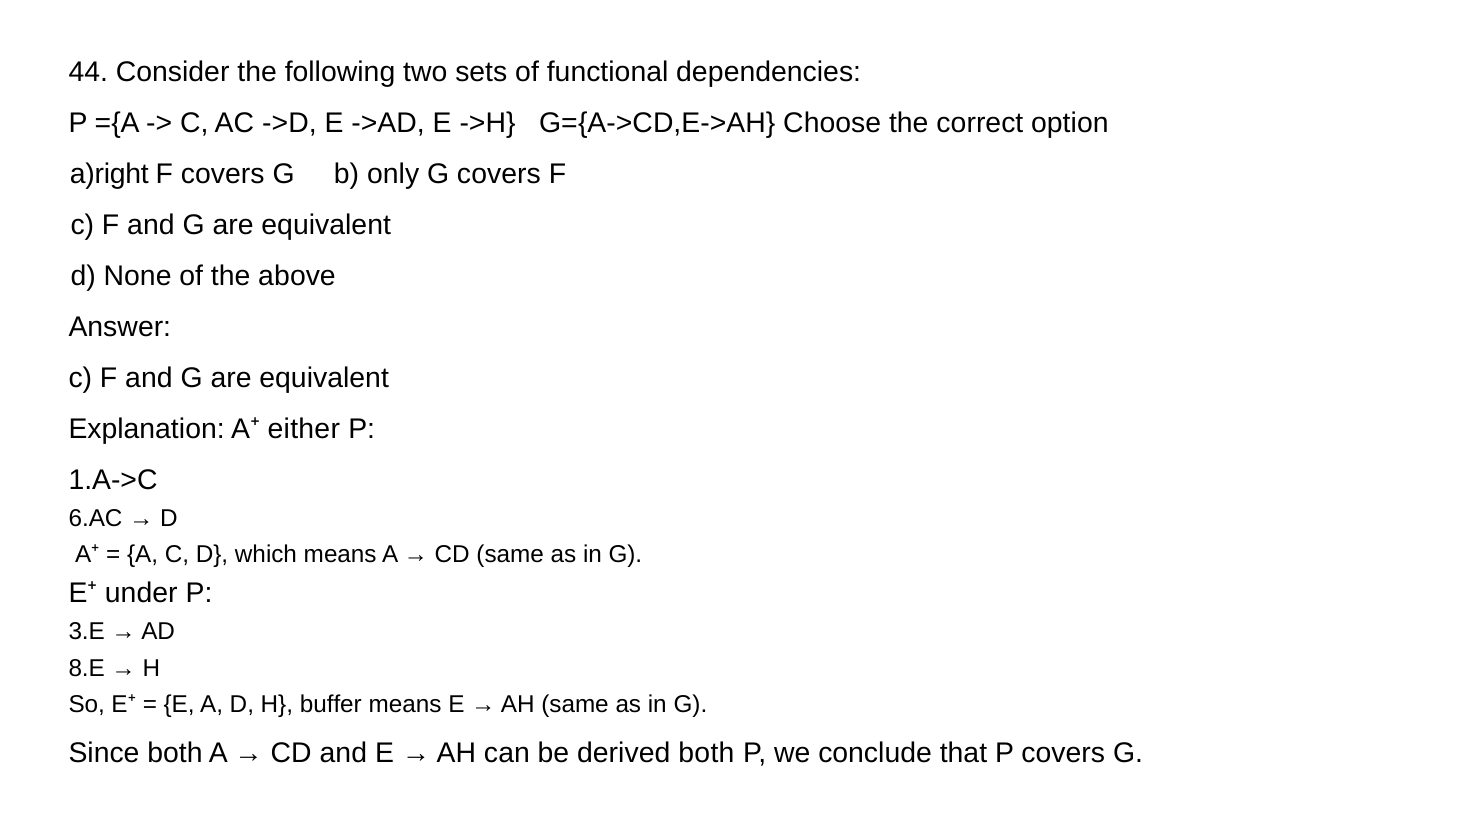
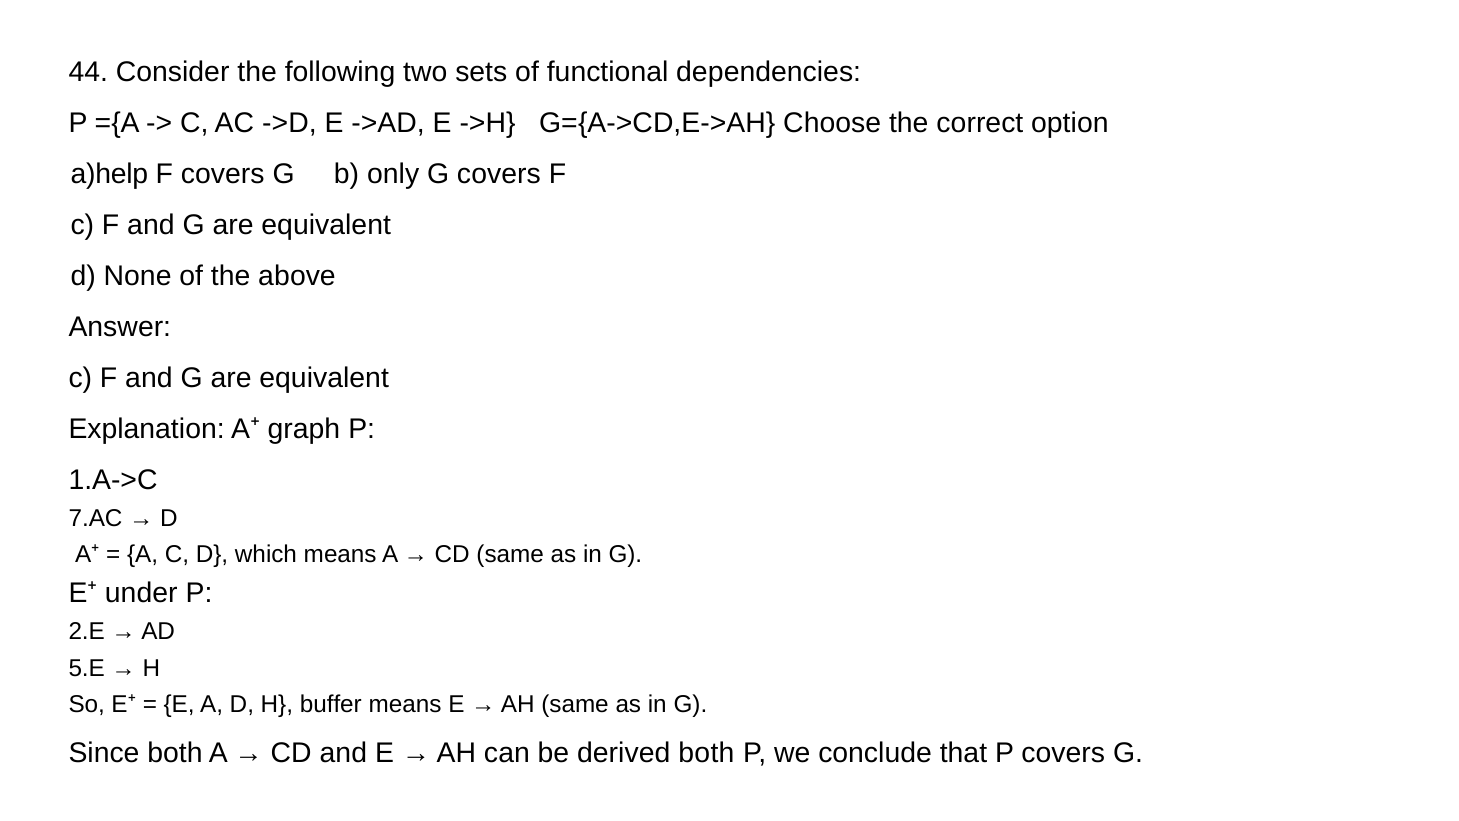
a)right: a)right -> a)help (109, 174)
either: either -> graph (304, 429)
6.AC: 6.AC -> 7.AC (96, 518)
3.E: 3.E -> 2.E (87, 632)
8.E: 8.E -> 5.E (87, 668)
